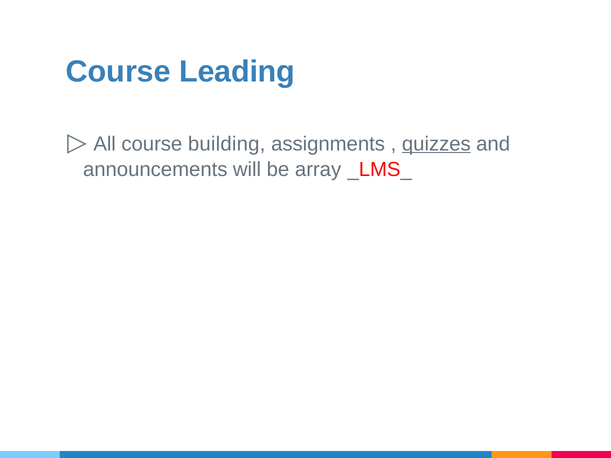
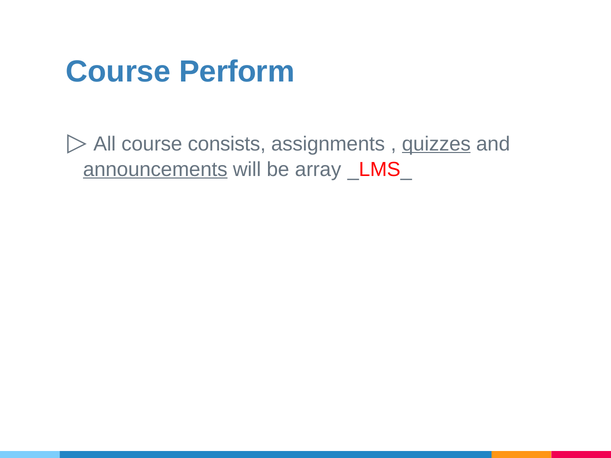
Leading: Leading -> Perform (237, 72)
building: building -> consists (227, 144)
announcements underline: none -> present (155, 169)
